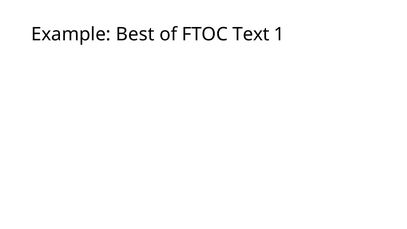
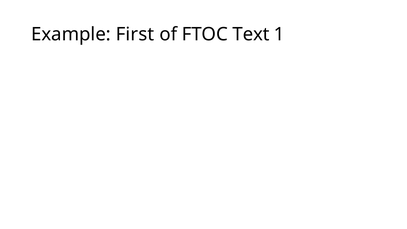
Best: Best -> First (135, 34)
